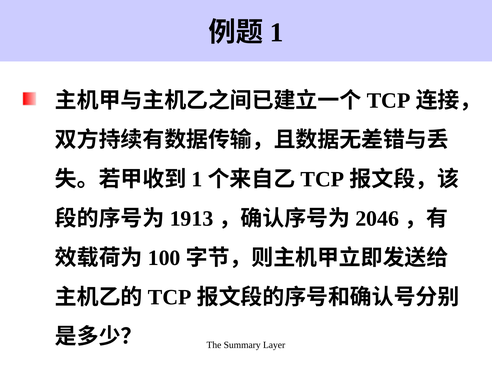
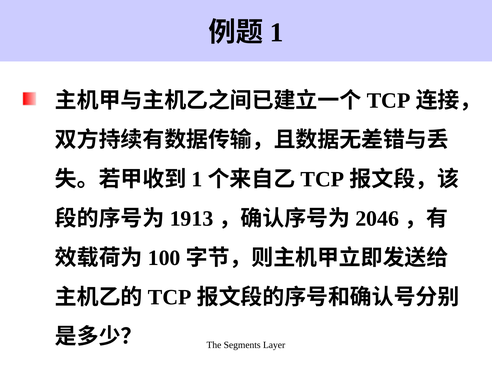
Summary: Summary -> Segments (242, 345)
